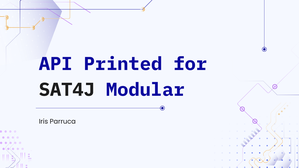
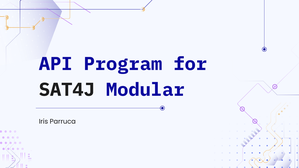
Printed: Printed -> Program (123, 64)
